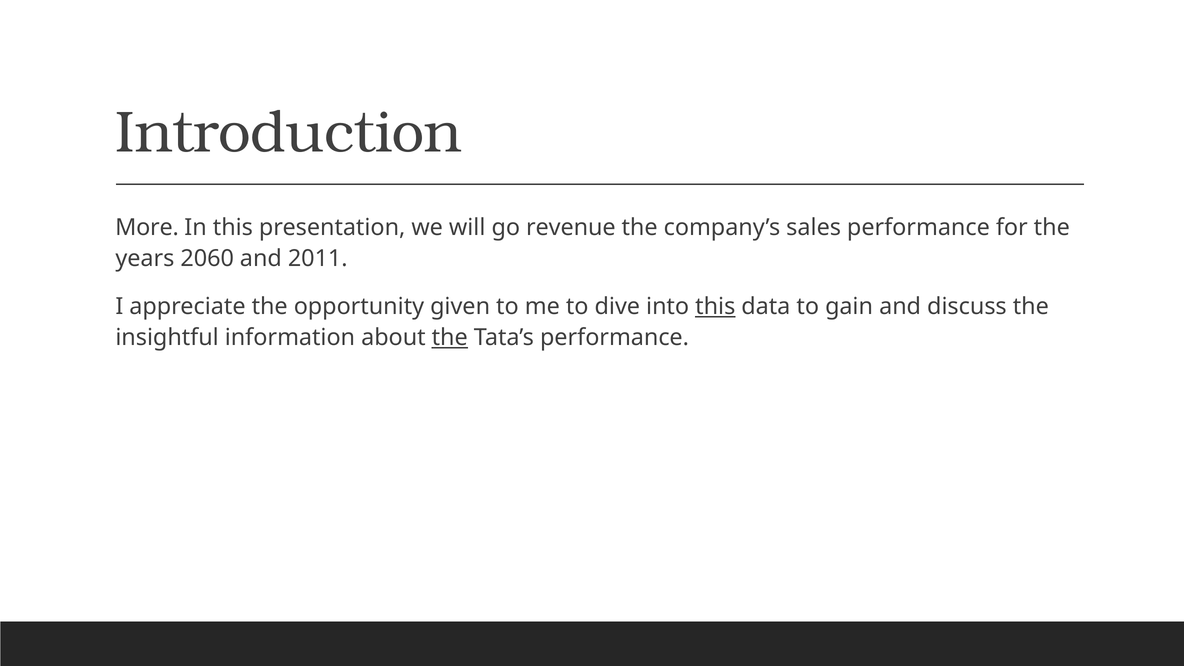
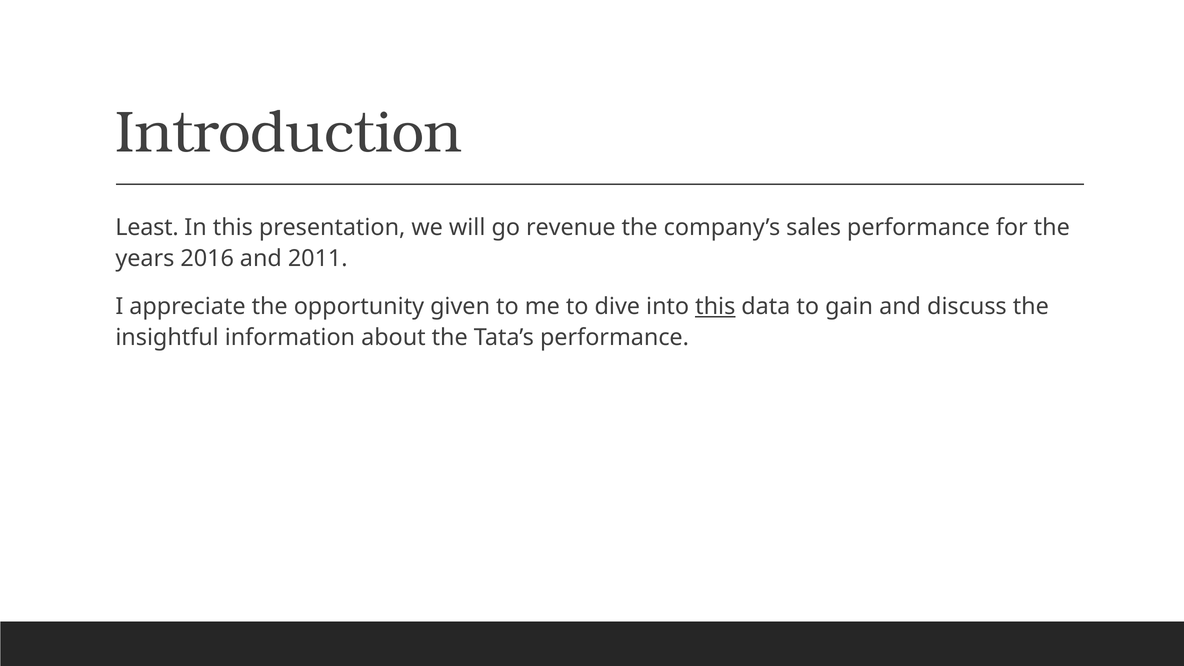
More: More -> Least (147, 228)
2060: 2060 -> 2016 (207, 259)
the underline: present -> none (450, 338)
